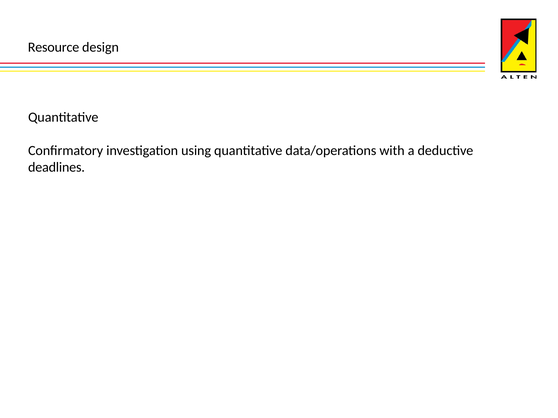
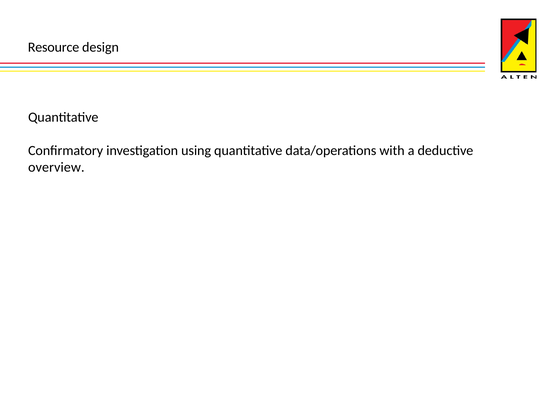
deadlines: deadlines -> overview (56, 167)
